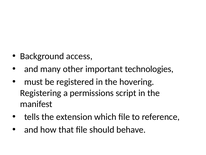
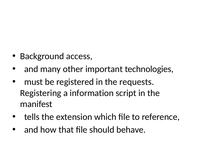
hovering: hovering -> requests (137, 82)
permissions: permissions -> information (92, 93)
